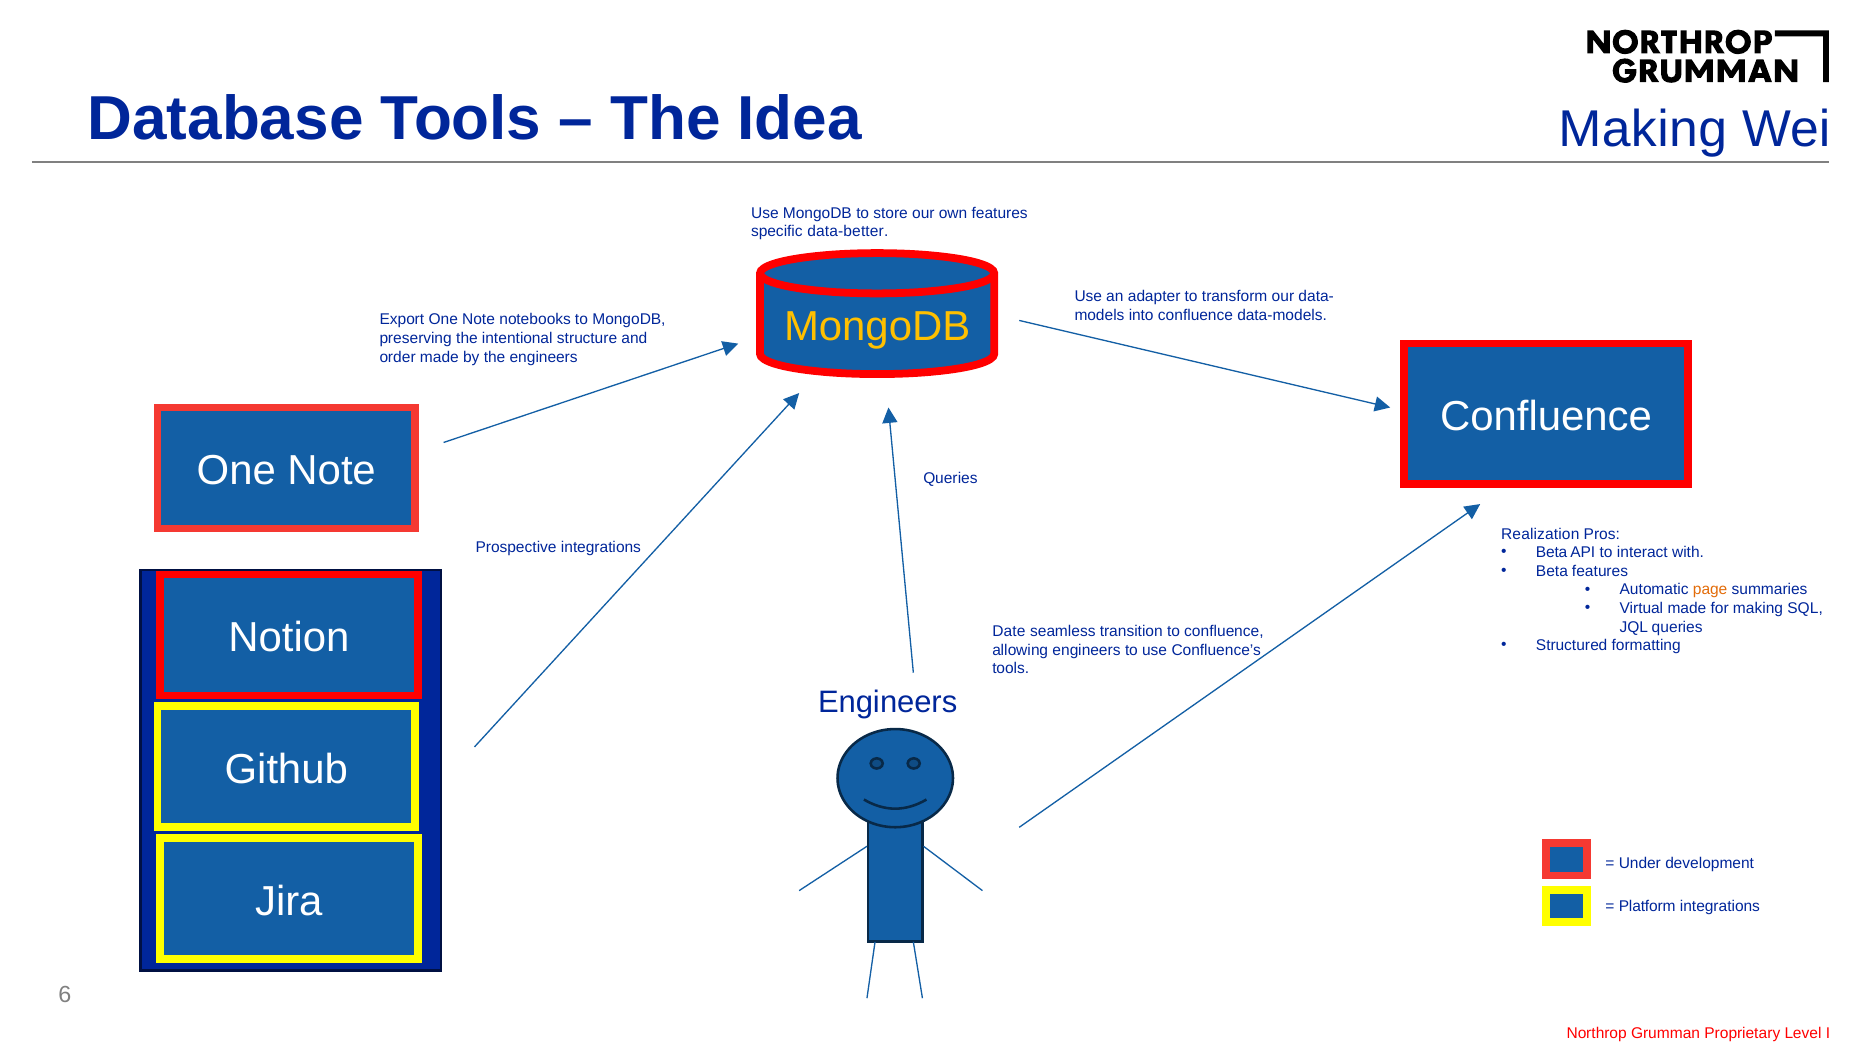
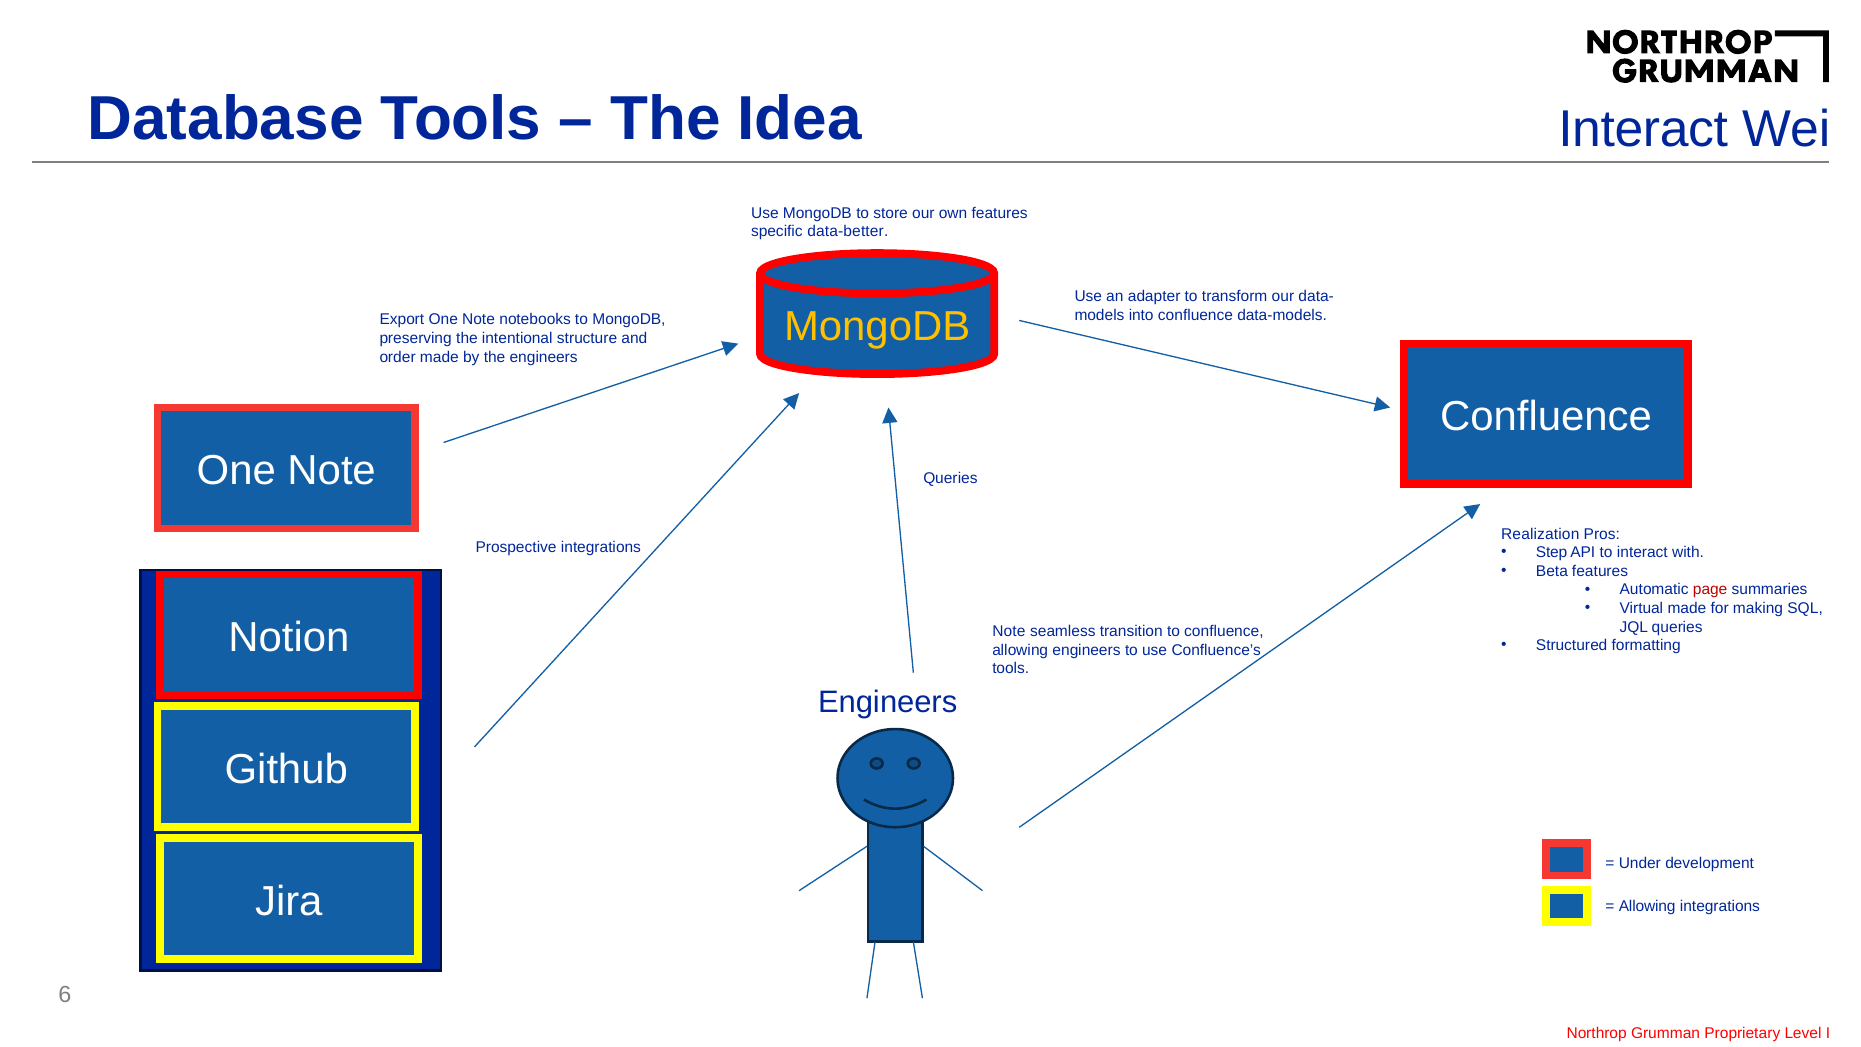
Making: Making -> Interact (1643, 129)
Beta: Beta -> Step (1552, 553)
page colour: orange -> red (1710, 590)
Date: Date -> Note (1009, 631)
Platform: Platform -> Allowing (1647, 907)
